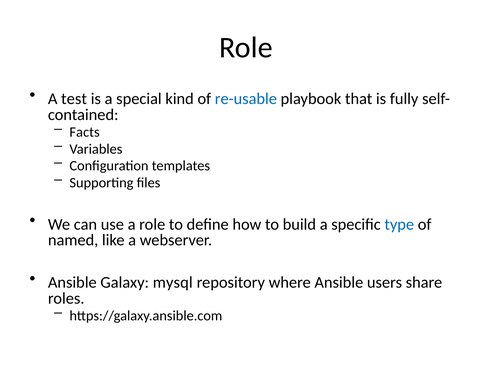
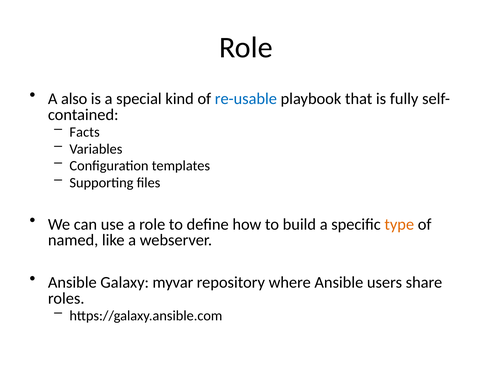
test: test -> also (74, 99)
type colour: blue -> orange (399, 224)
mysql: mysql -> myvar (173, 283)
